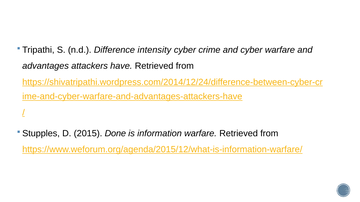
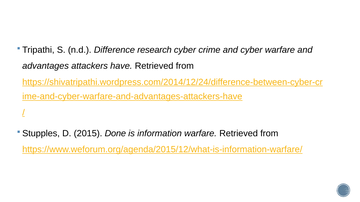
intensity: intensity -> research (154, 50)
